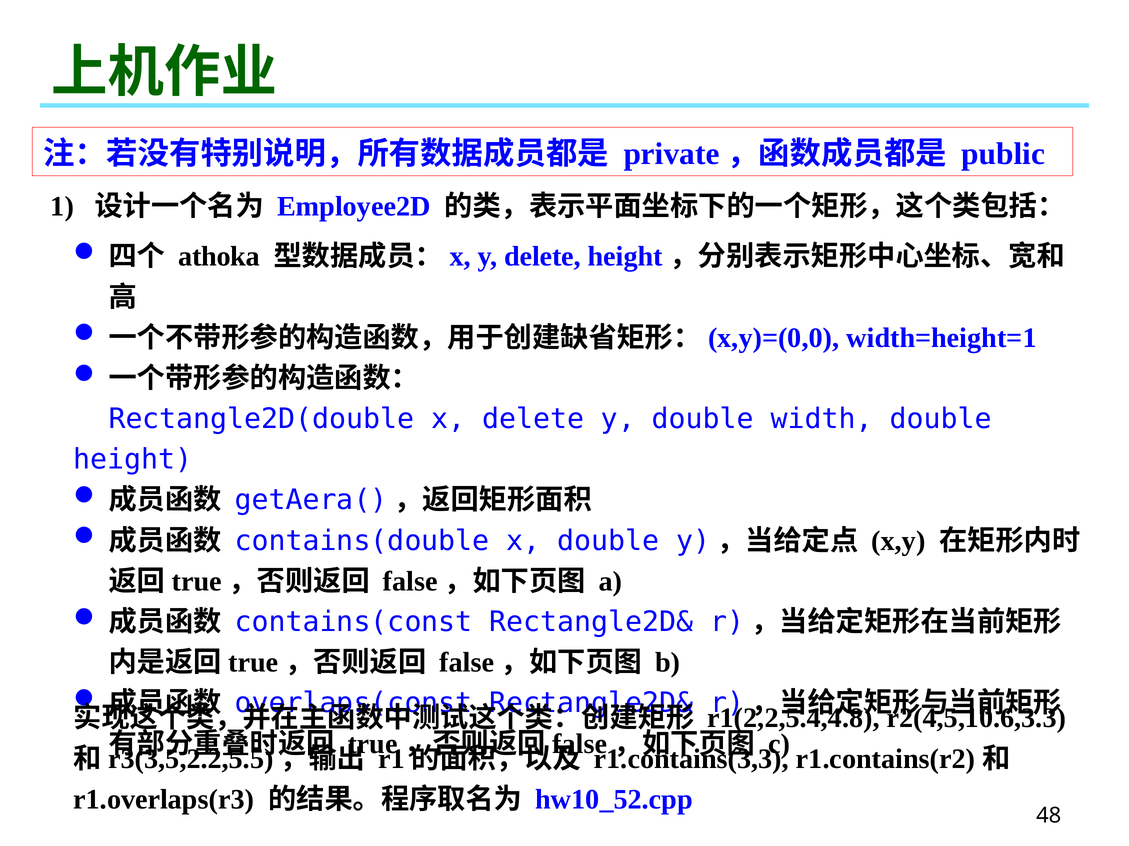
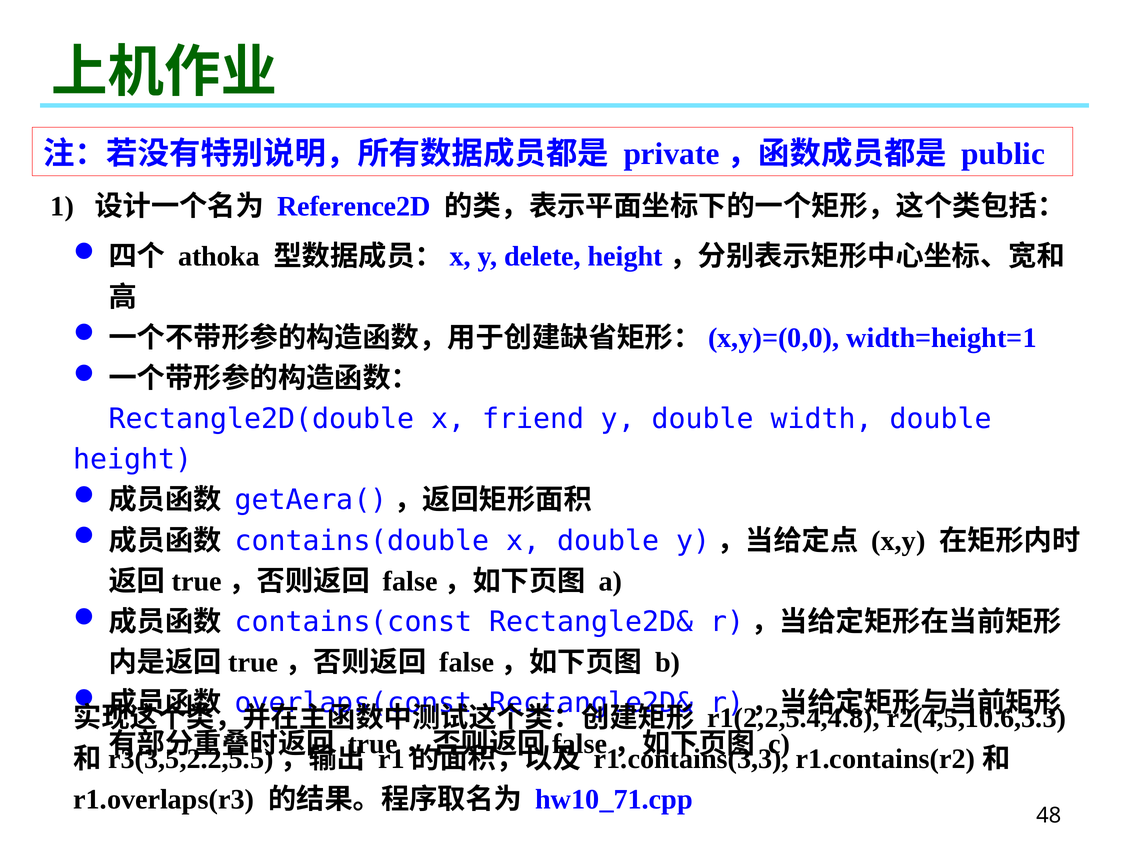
Employee2D: Employee2D -> Reference2D (354, 207)
x delete: delete -> friend (533, 419)
hw10_52.cpp: hw10_52.cpp -> hw10_71.cpp (614, 800)
